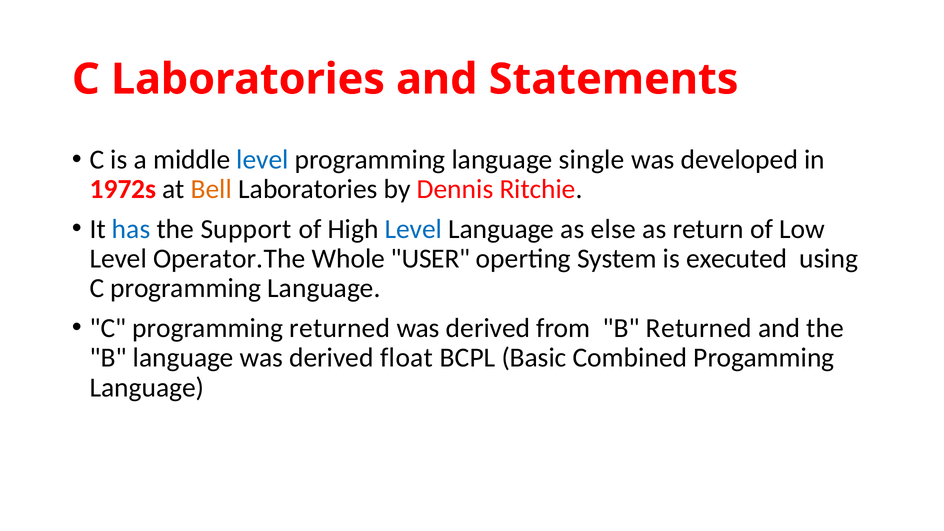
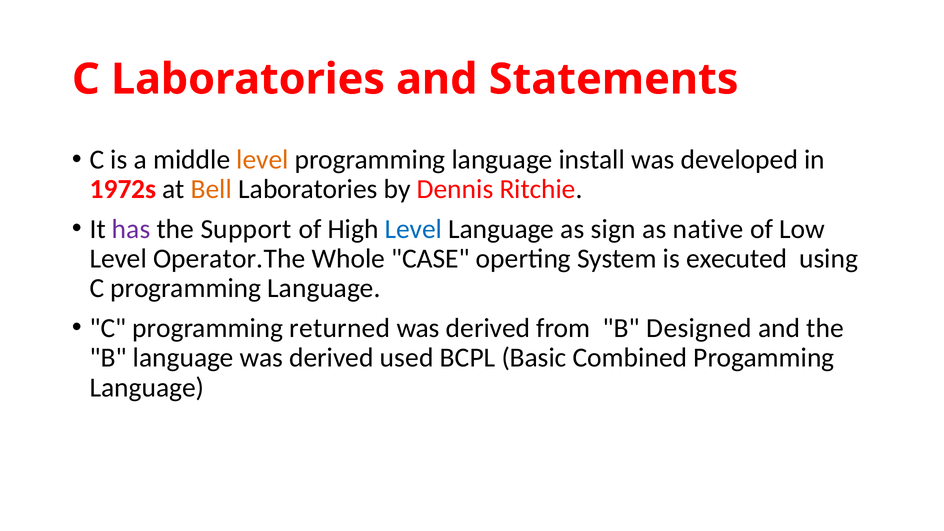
level colour: blue -> orange (262, 160)
single: single -> install (592, 160)
has colour: blue -> purple (131, 229)
else: else -> sign (613, 229)
return: return -> native (708, 229)
USER: USER -> CASE (431, 259)
B Returned: Returned -> Designed (699, 328)
float: float -> used (407, 358)
